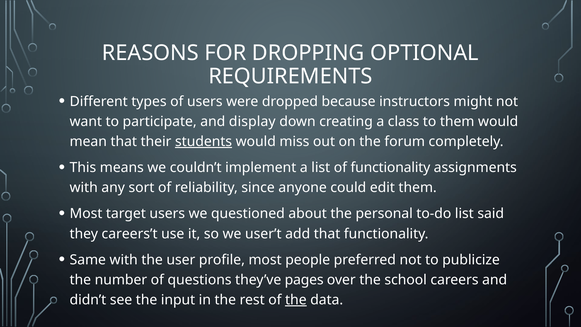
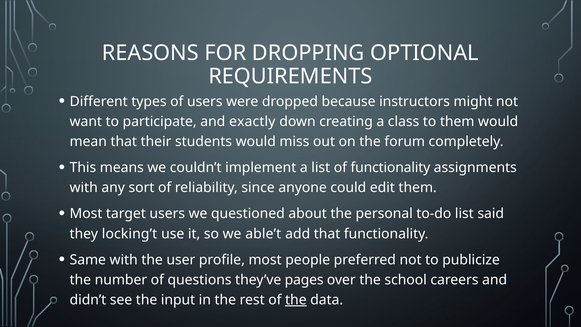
display: display -> exactly (252, 121)
students underline: present -> none (204, 141)
careers’t: careers’t -> locking’t (129, 234)
user’t: user’t -> able’t (263, 234)
